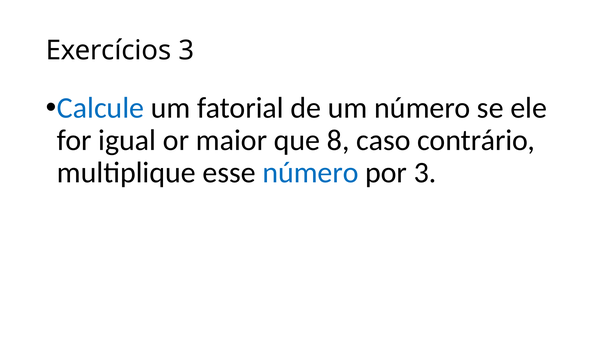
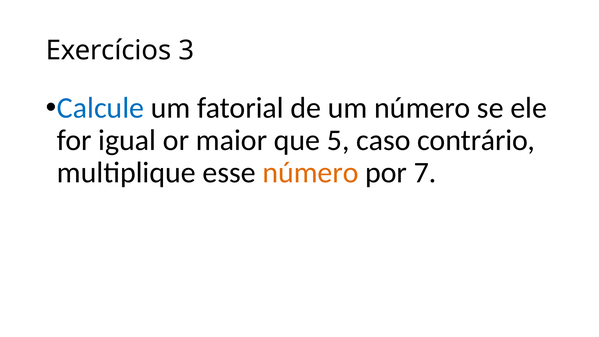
8: 8 -> 5 (338, 140)
número colour: blue -> orange (310, 173)
por 3: 3 -> 7 (425, 173)
